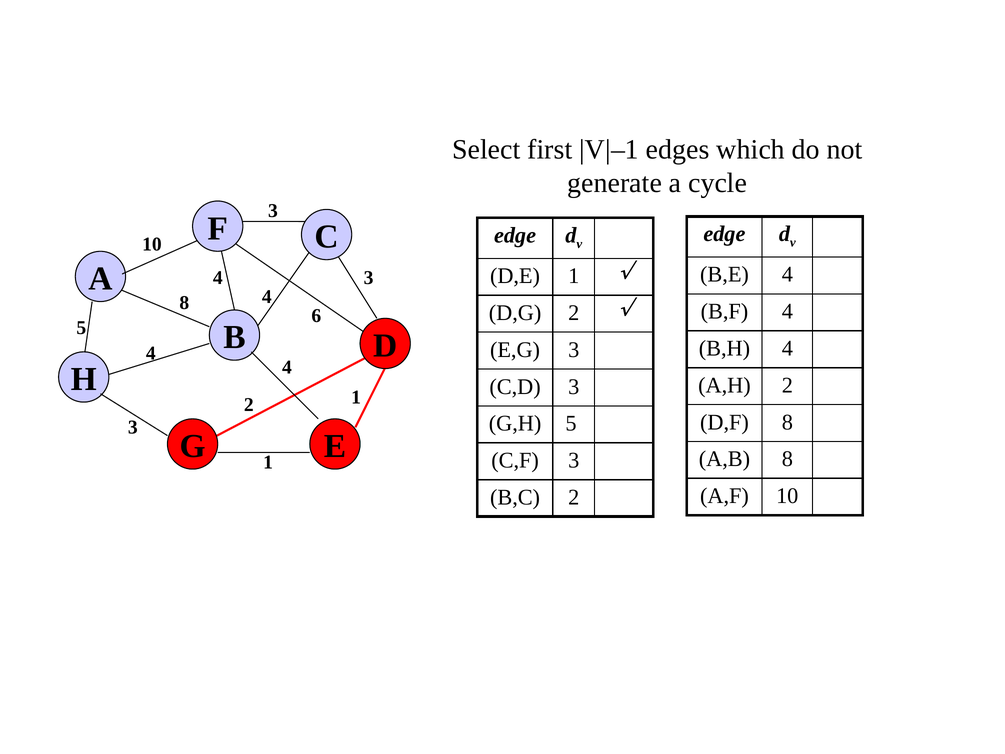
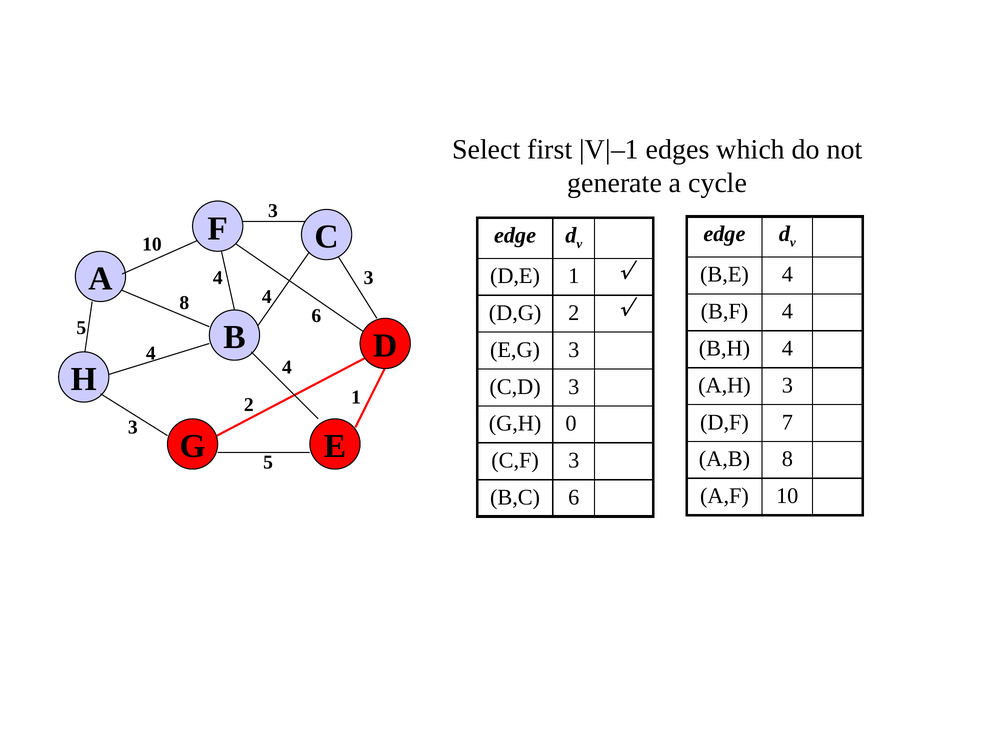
A,H 2: 2 -> 3 (787, 385)
D,F 8: 8 -> 7 (787, 422)
G,H 5: 5 -> 0 (571, 423)
G 1: 1 -> 5 (268, 462)
B,C 2: 2 -> 6 (574, 497)
